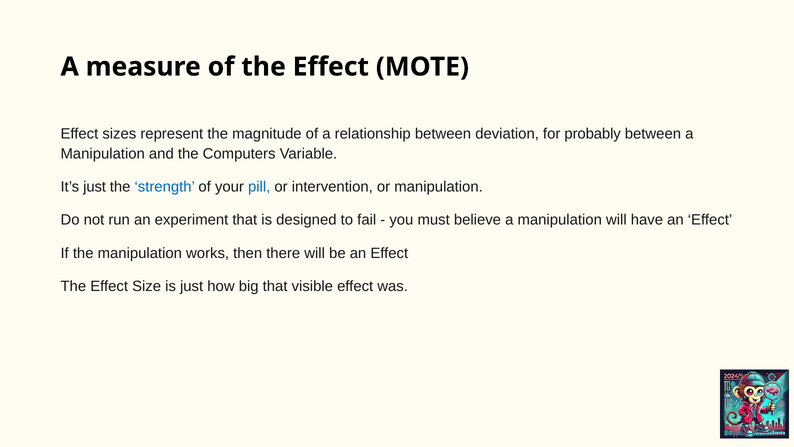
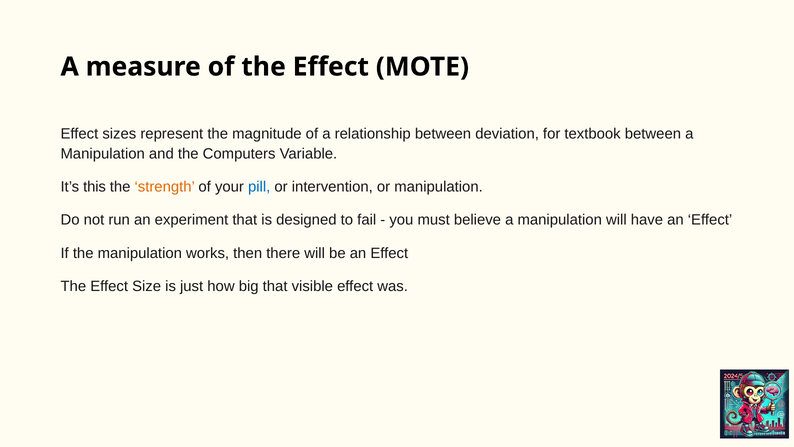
probably: probably -> textbook (593, 134)
It’s just: just -> this (95, 187)
strength colour: blue -> orange (165, 187)
